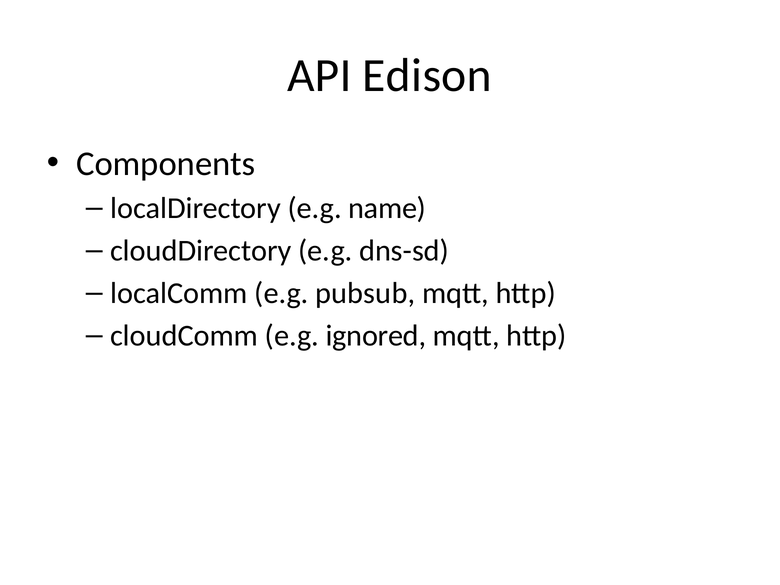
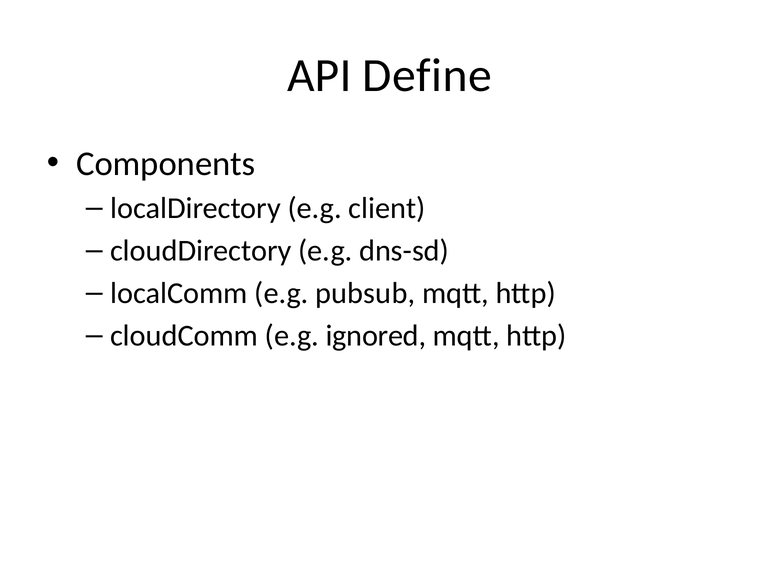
Edison: Edison -> Define (427, 76)
name: name -> client (387, 208)
